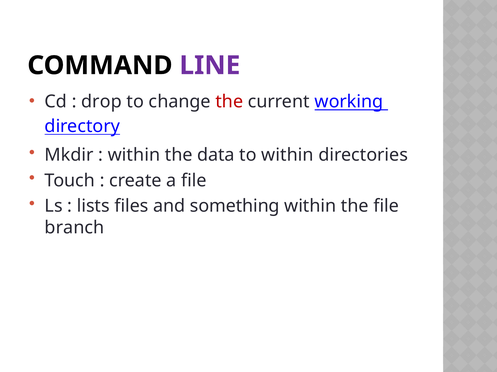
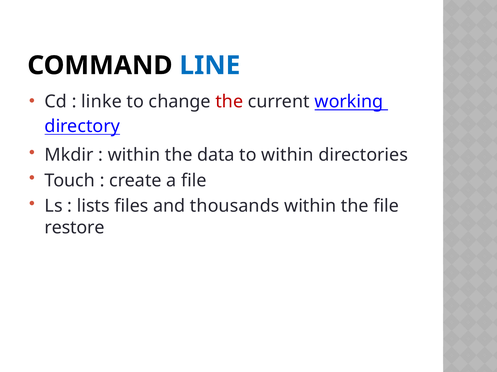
LINE colour: purple -> blue (210, 66)
drop: drop -> linke (102, 102)
something: something -> thousands (235, 206)
branch: branch -> restore (75, 228)
